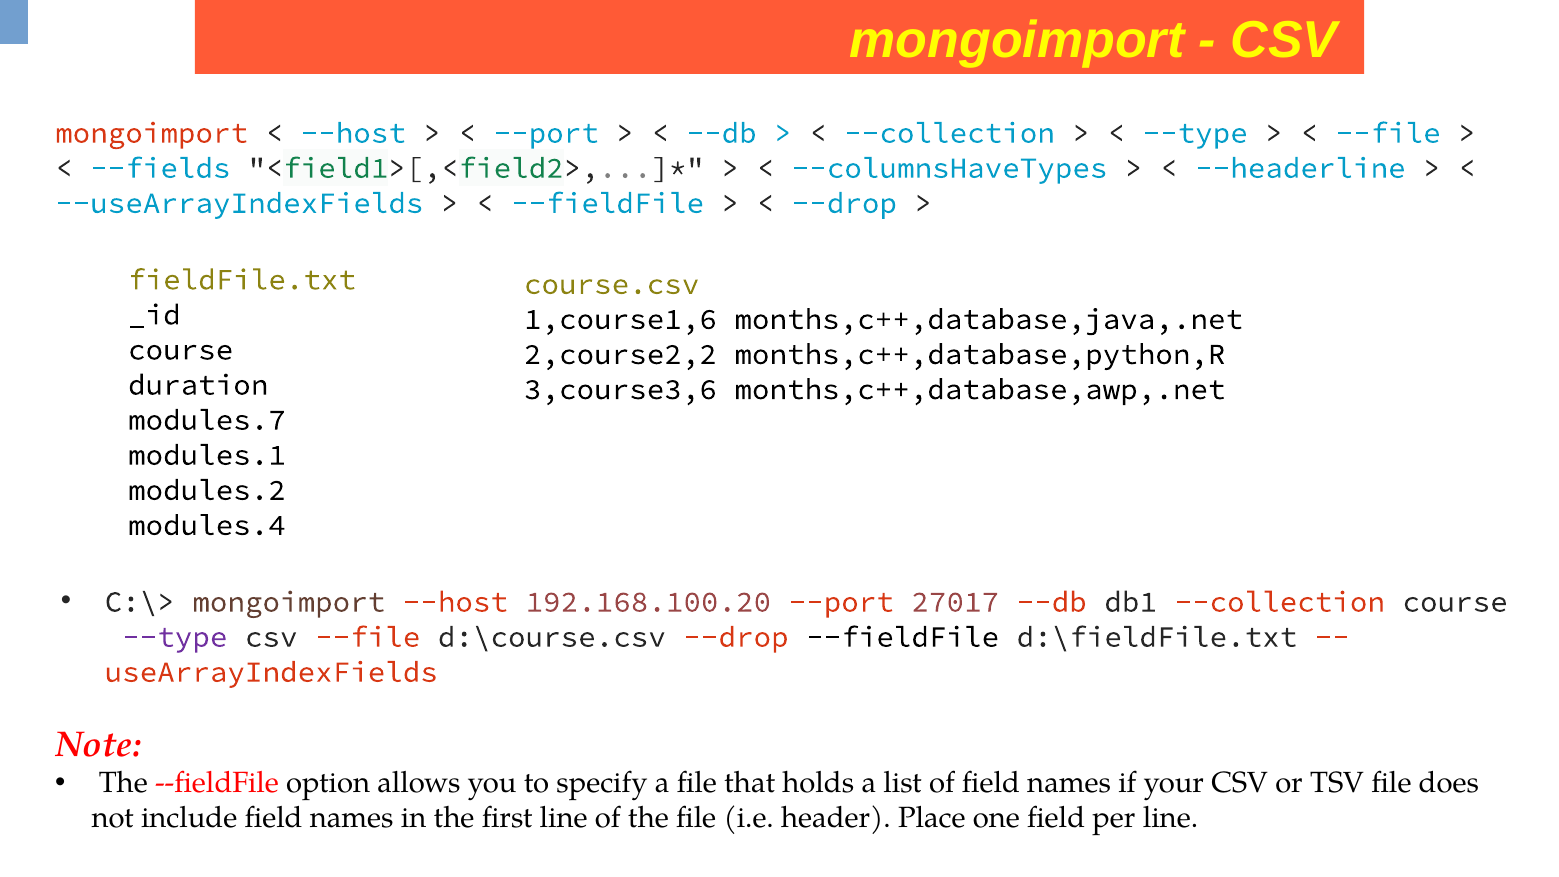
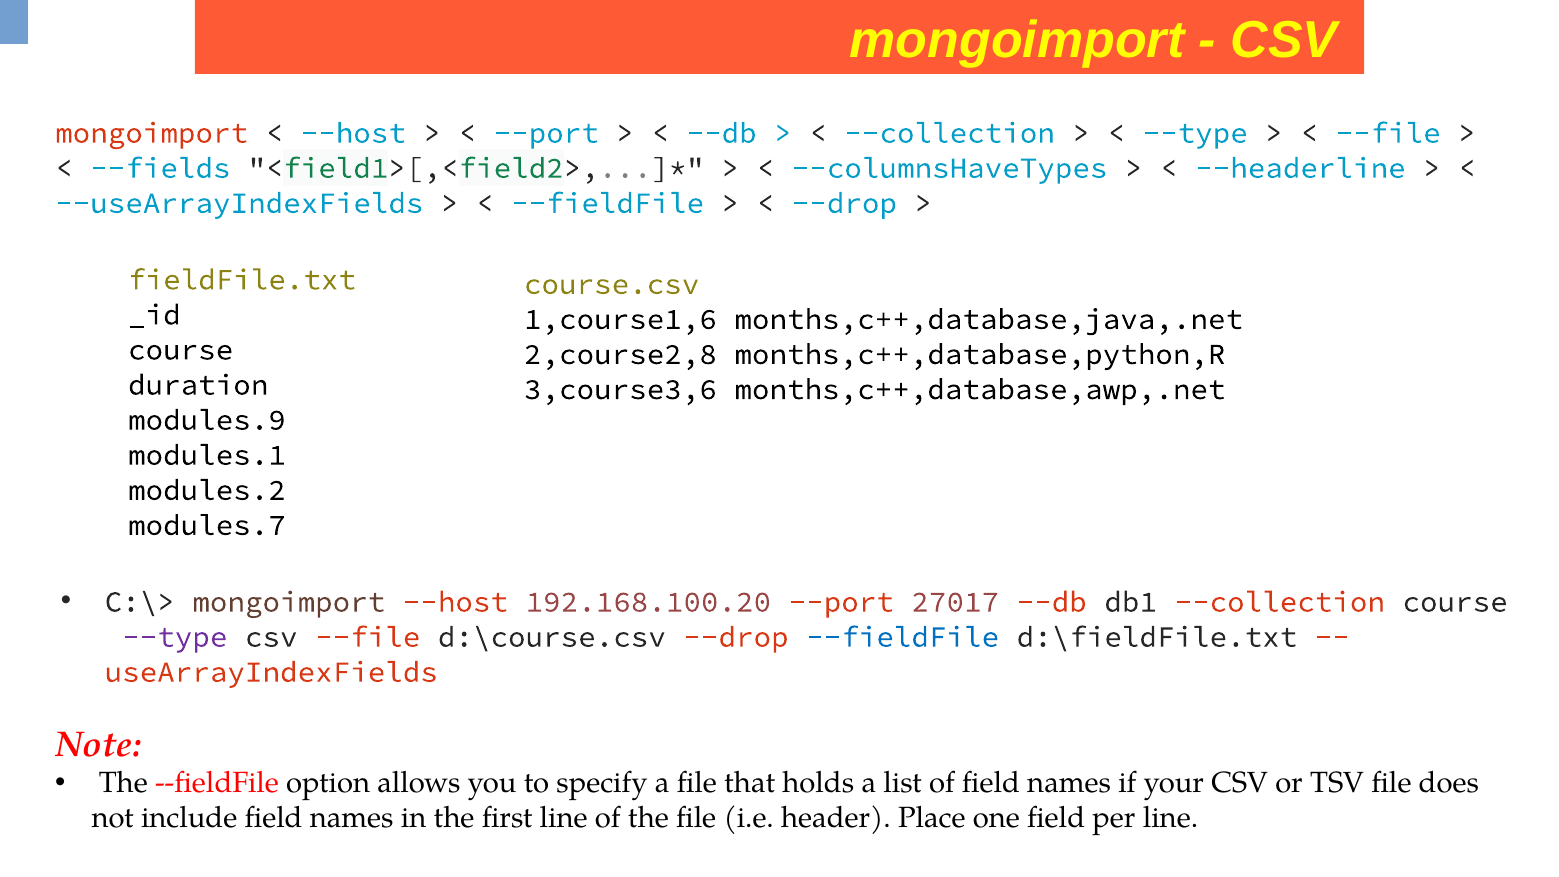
2,course2,2: 2,course2,2 -> 2,course2,8 (620, 354)
modules.7: modules.7 -> modules.9 (207, 420)
modules.4: modules.4 -> modules.7 (207, 525)
--fieldFile colour: black -> blue (903, 637)
